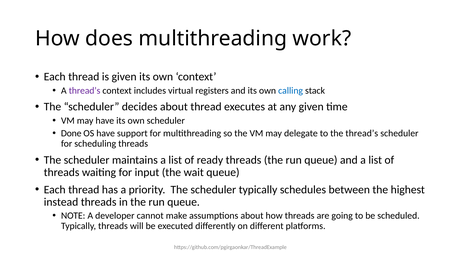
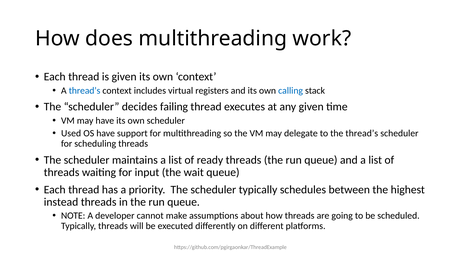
thread’s colour: purple -> blue (85, 91)
decides about: about -> failing (174, 107)
Done: Done -> Used (71, 134)
